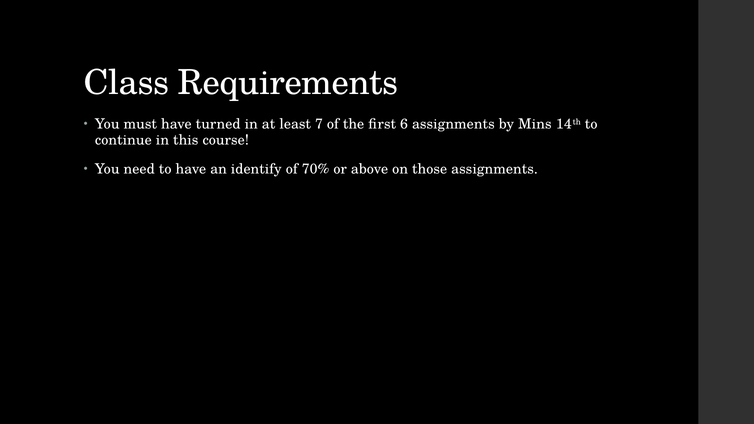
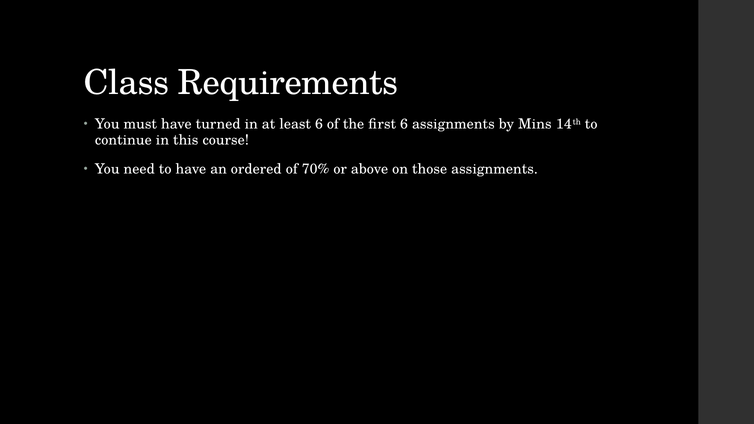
least 7: 7 -> 6 (319, 124)
identify: identify -> ordered (256, 169)
